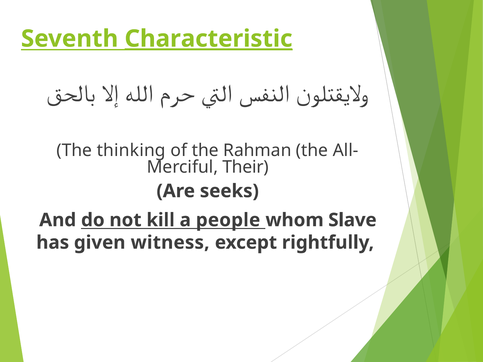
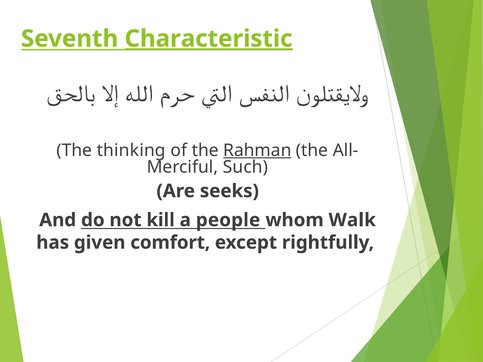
Rahman underline: none -> present (257, 150)
Their: Their -> Such (245, 167)
Slave: Slave -> Walk (352, 220)
witness: witness -> comfort (170, 243)
